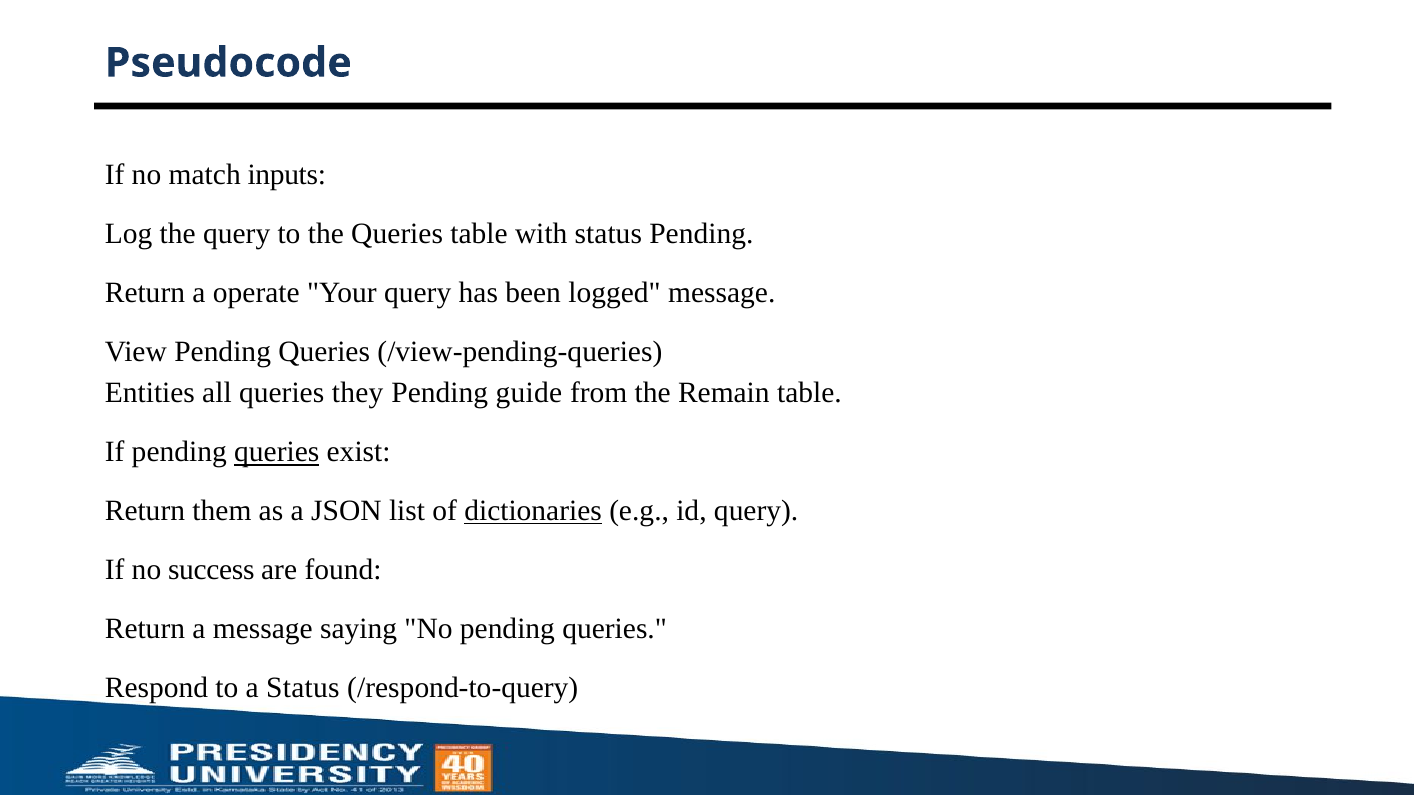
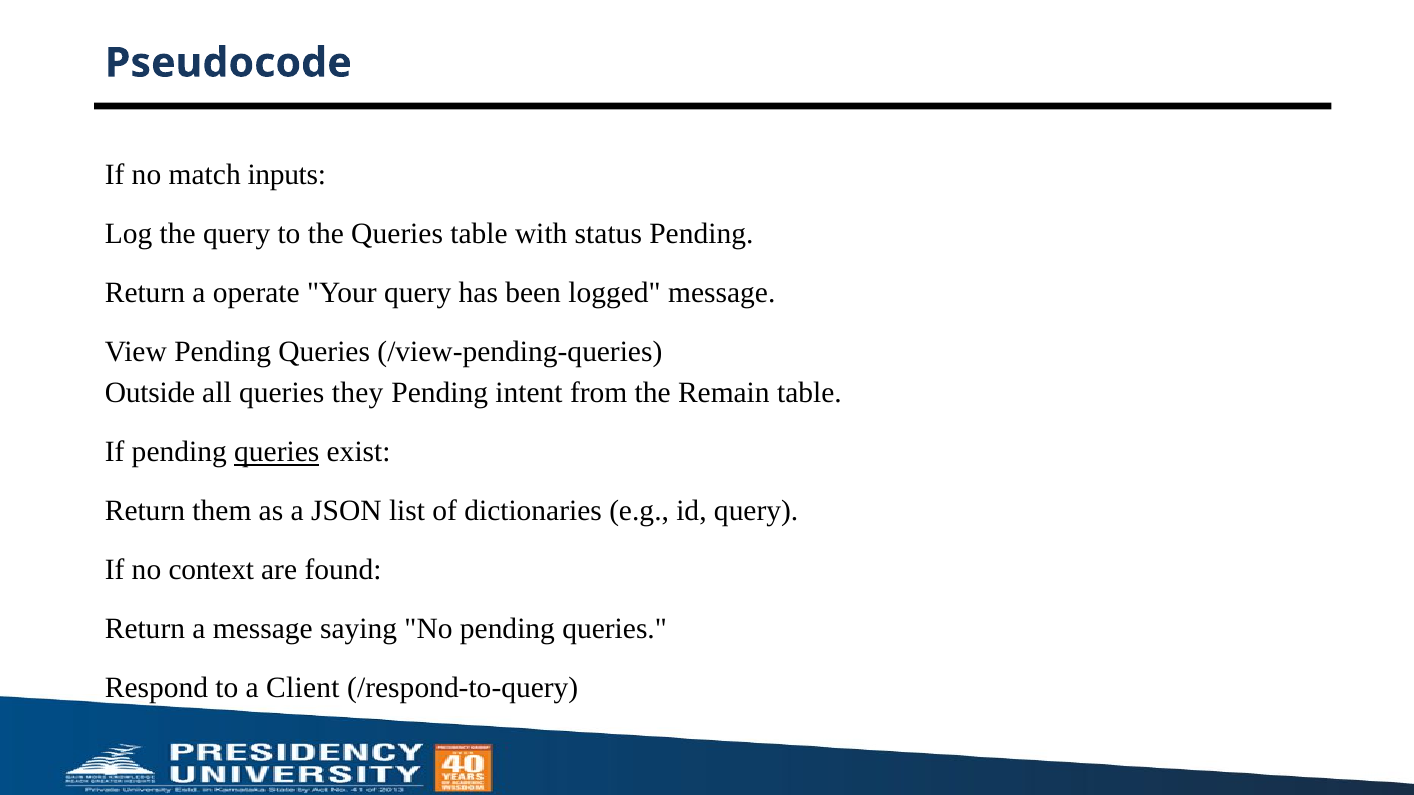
Entities: Entities -> Outside (150, 393)
guide: guide -> intent (529, 393)
dictionaries underline: present -> none (533, 511)
success: success -> context (211, 570)
a Status: Status -> Client (303, 688)
